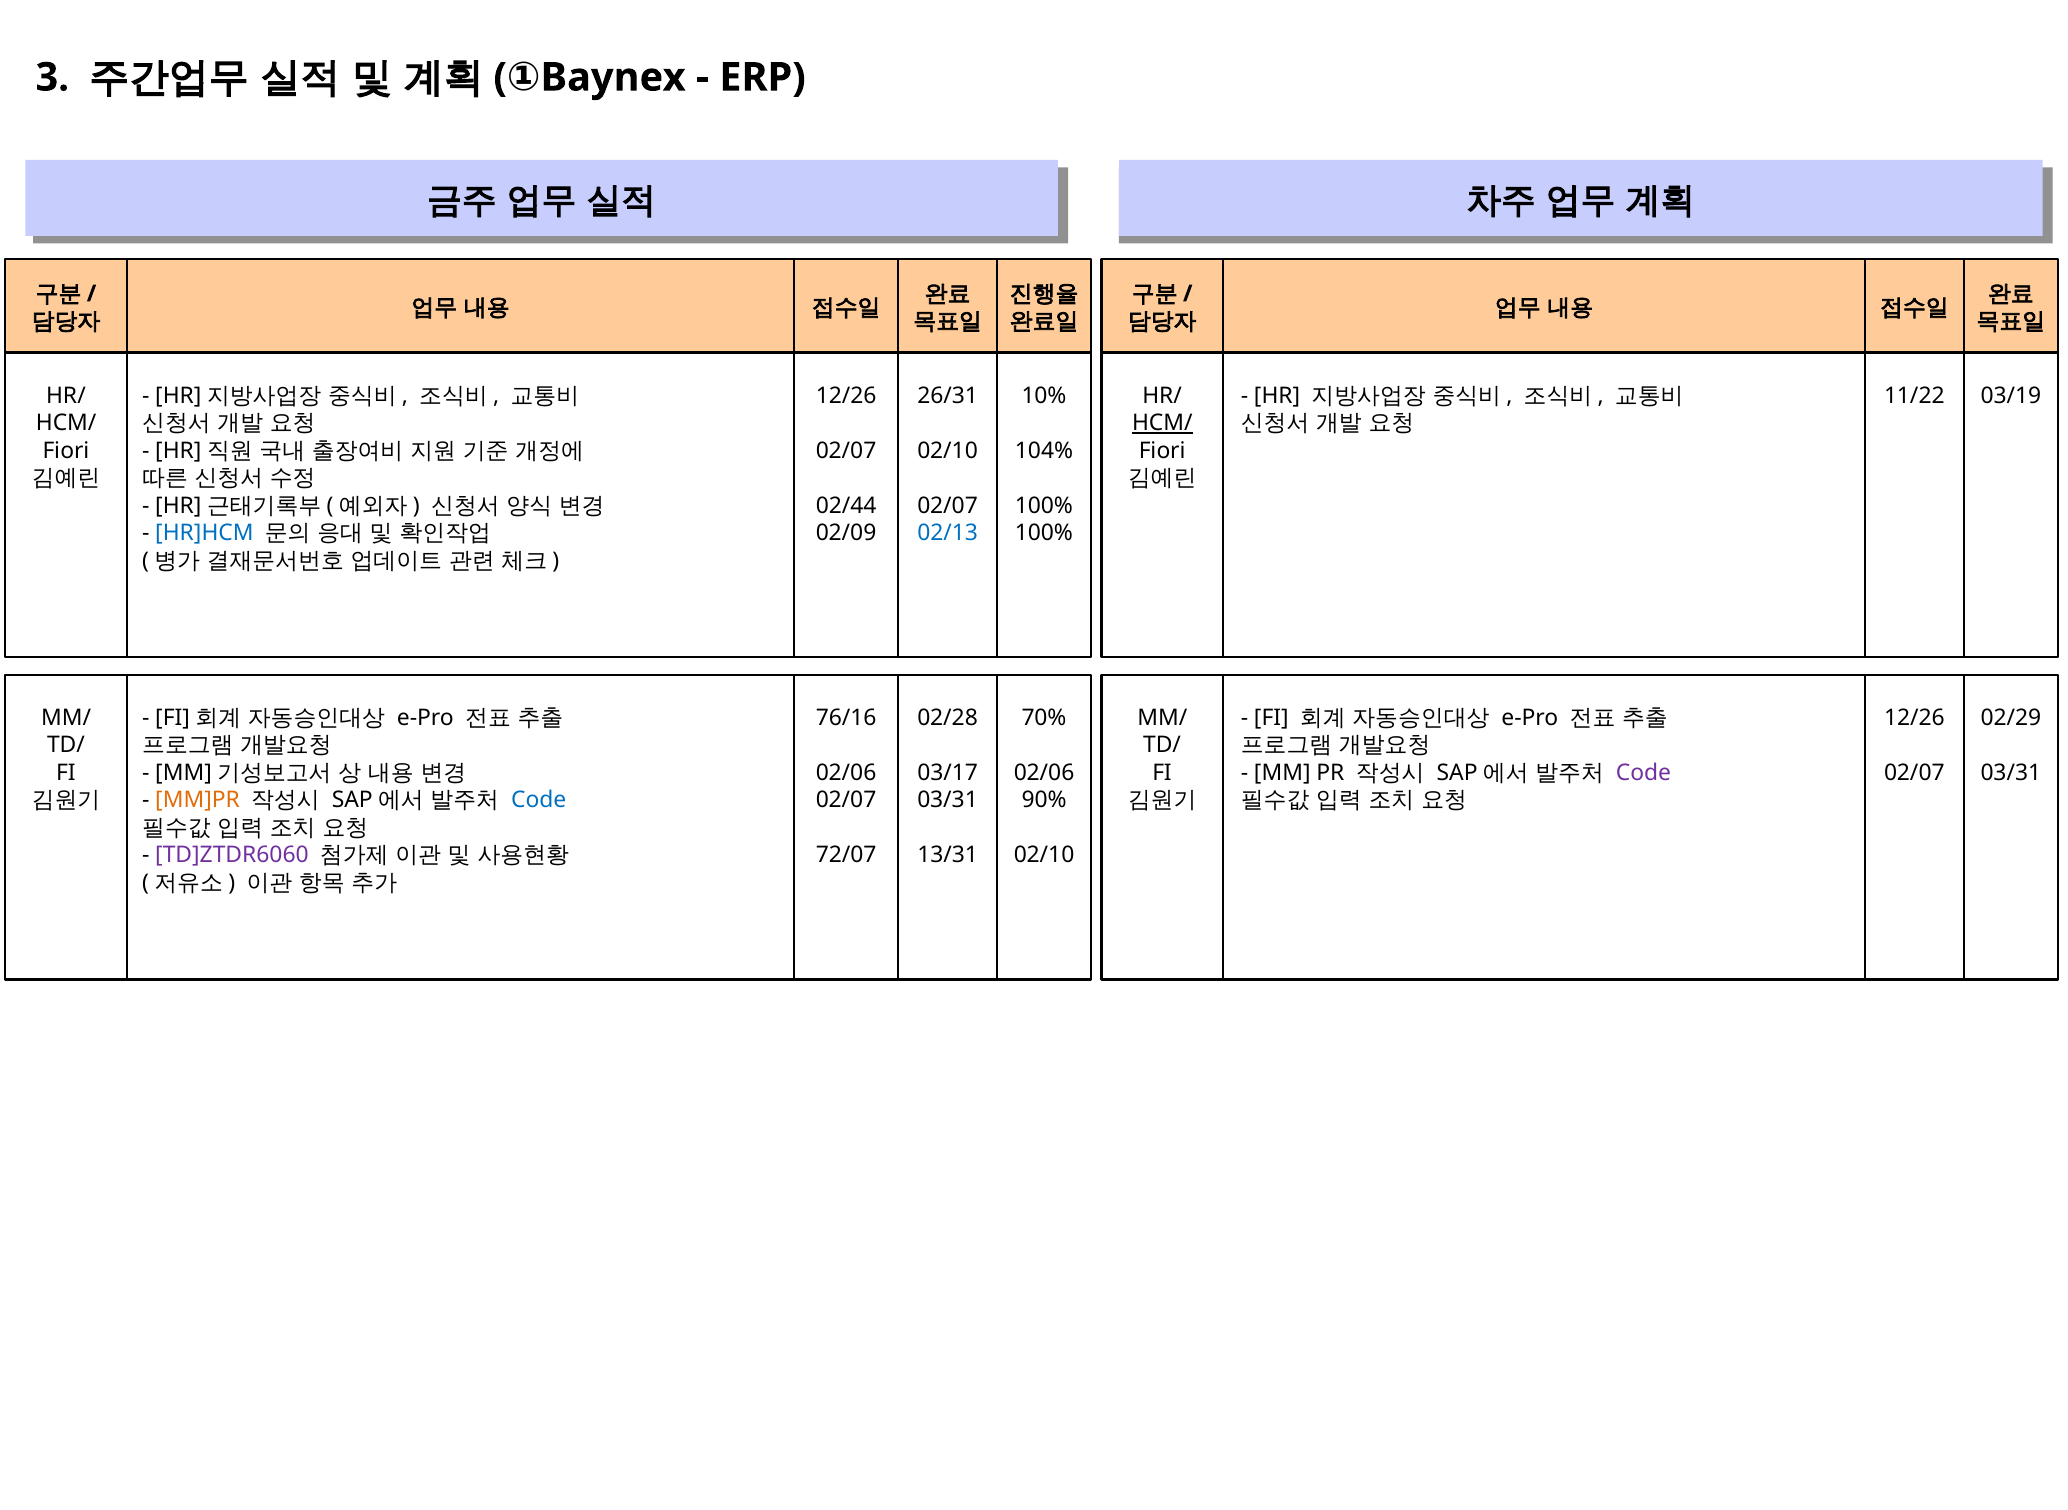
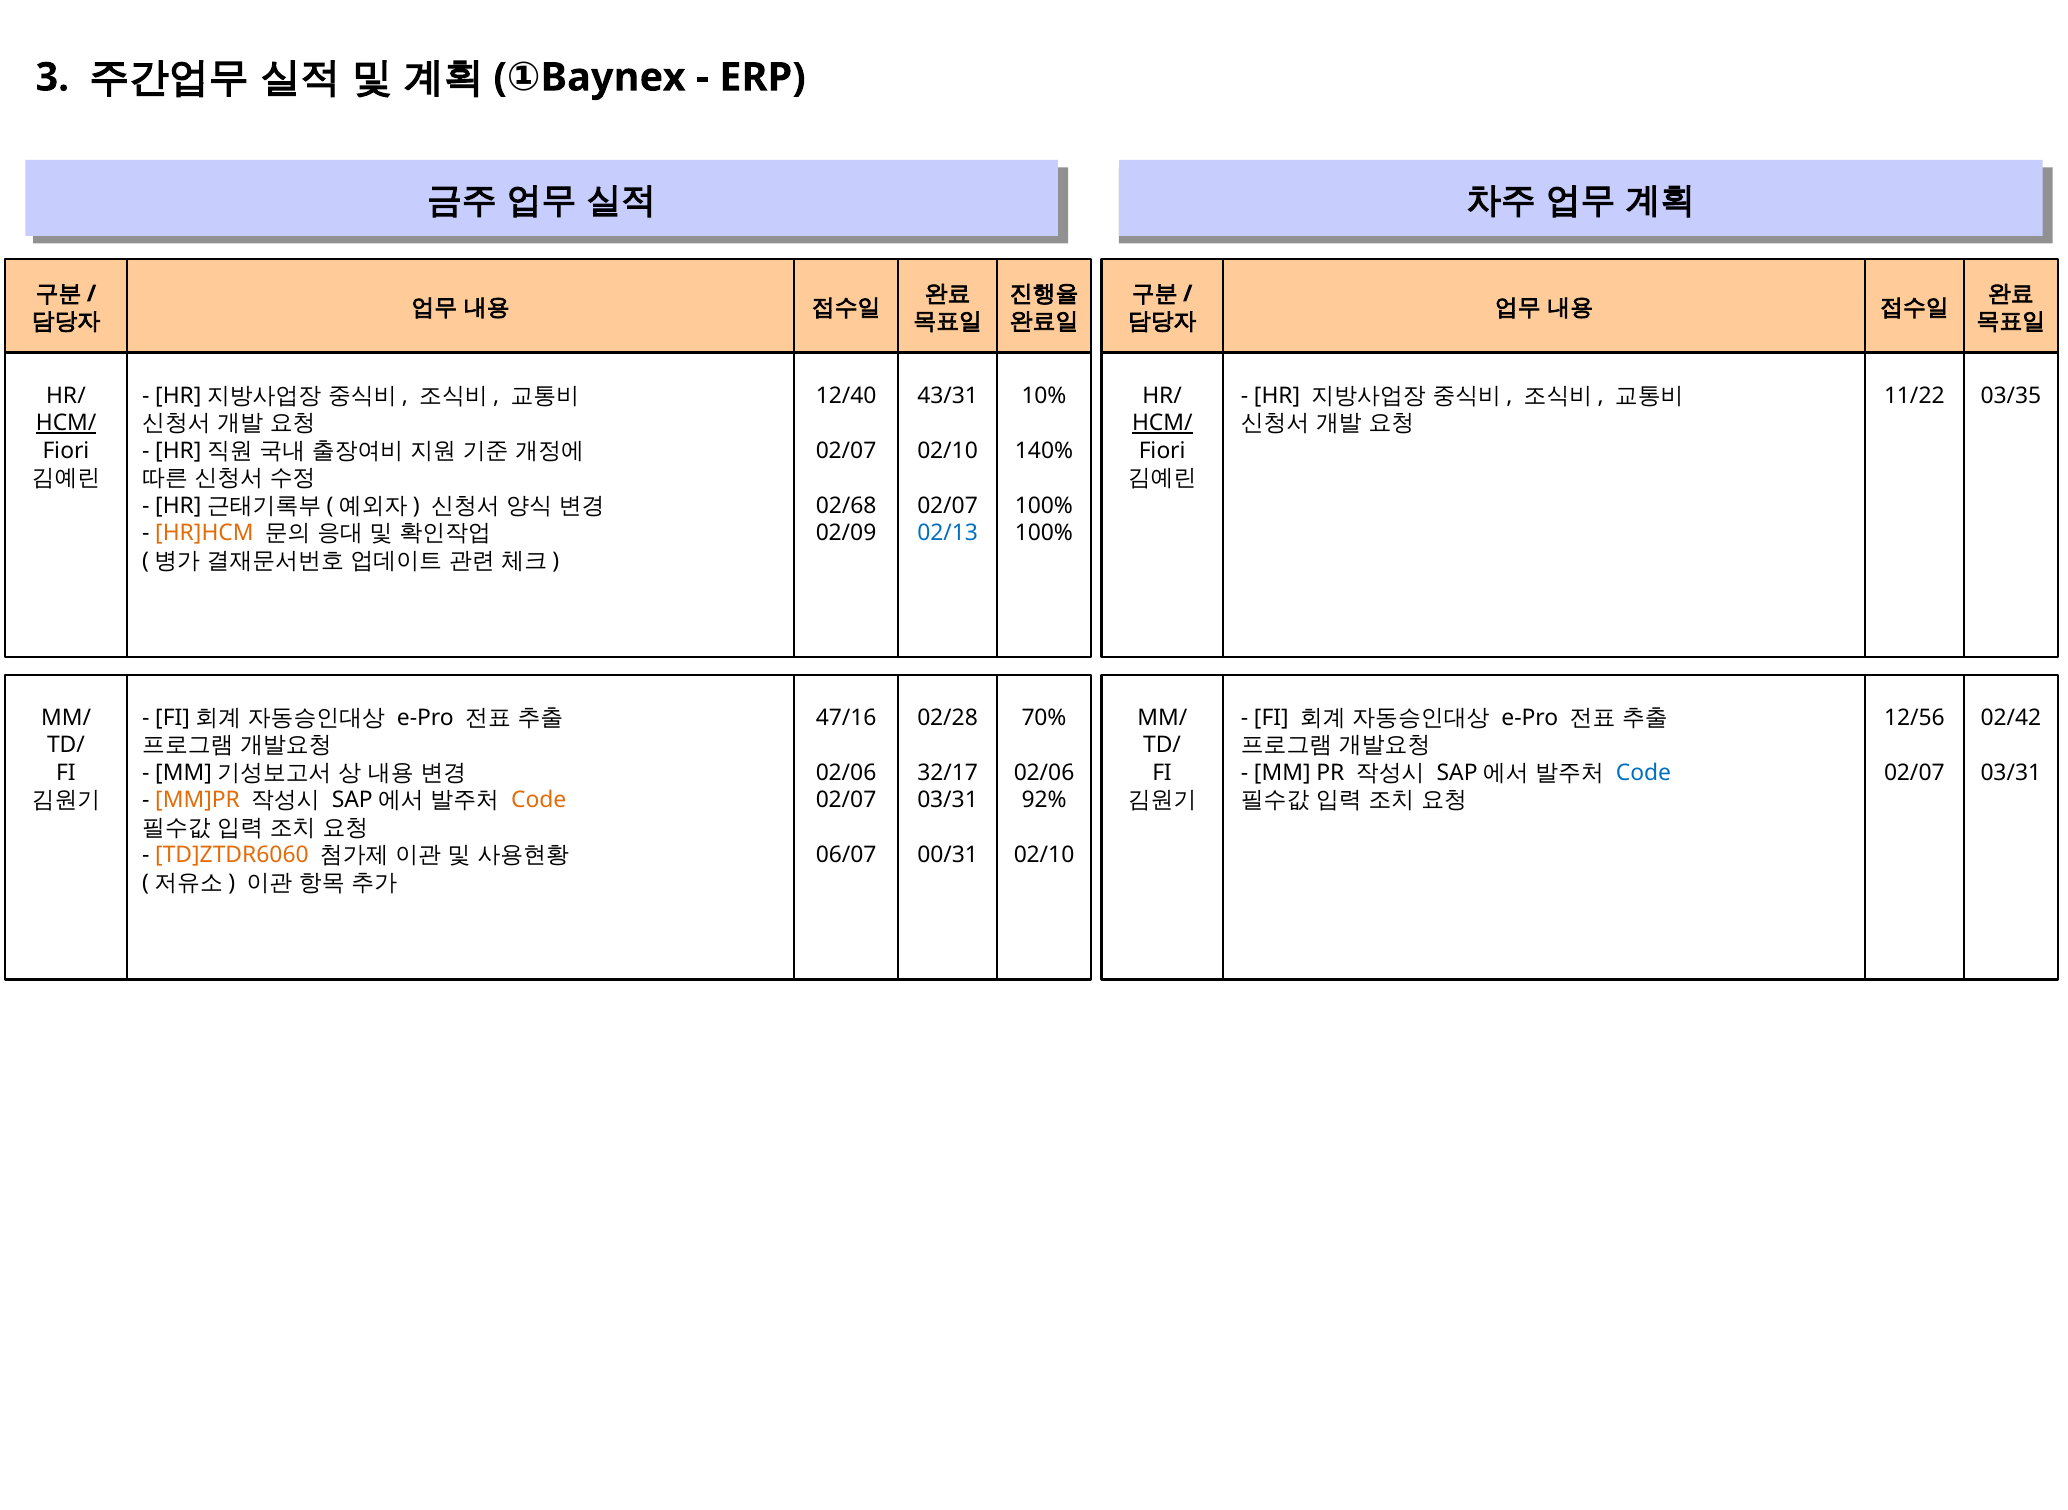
12/26: 12/26 -> 12/40 (846, 396)
26/31: 26/31 -> 43/31 (948, 396)
03/19: 03/19 -> 03/35 (2011, 396)
HCM/ underline: none -> present (66, 423)
104%: 104% -> 140% (1044, 450)
02/44: 02/44 -> 02/68 (846, 505)
HR]HCM colour: blue -> orange (204, 533)
76/16: 76/16 -> 47/16 (846, 718)
12/26: 12/26 -> 12/56 (1914, 718)
02/29: 02/29 -> 02/42 (2011, 718)
03/17: 03/17 -> 32/17 (948, 773)
Code colour: purple -> blue (1643, 773)
Code colour: blue -> orange (539, 800)
90%: 90% -> 92% (1044, 800)
TD]ZTDR6060 colour: purple -> orange (232, 855)
72/07: 72/07 -> 06/07 (846, 855)
13/31: 13/31 -> 00/31 (948, 855)
